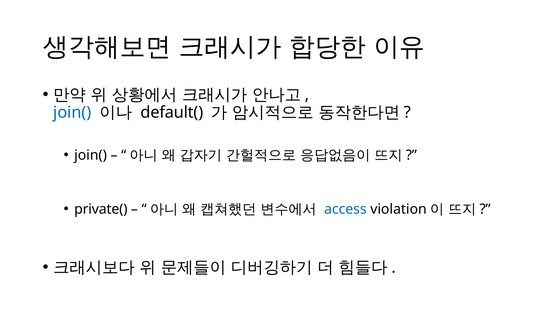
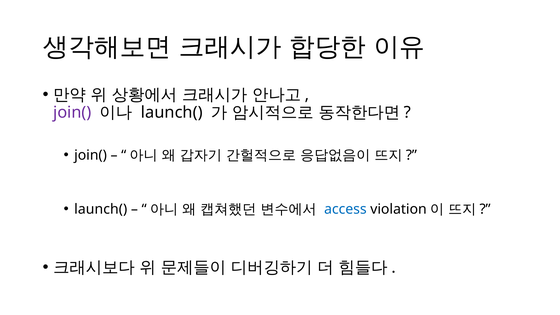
join( colour: blue -> purple (72, 112)
default(: default( -> launch( (172, 112)
private(: private( -> launch( (101, 209)
